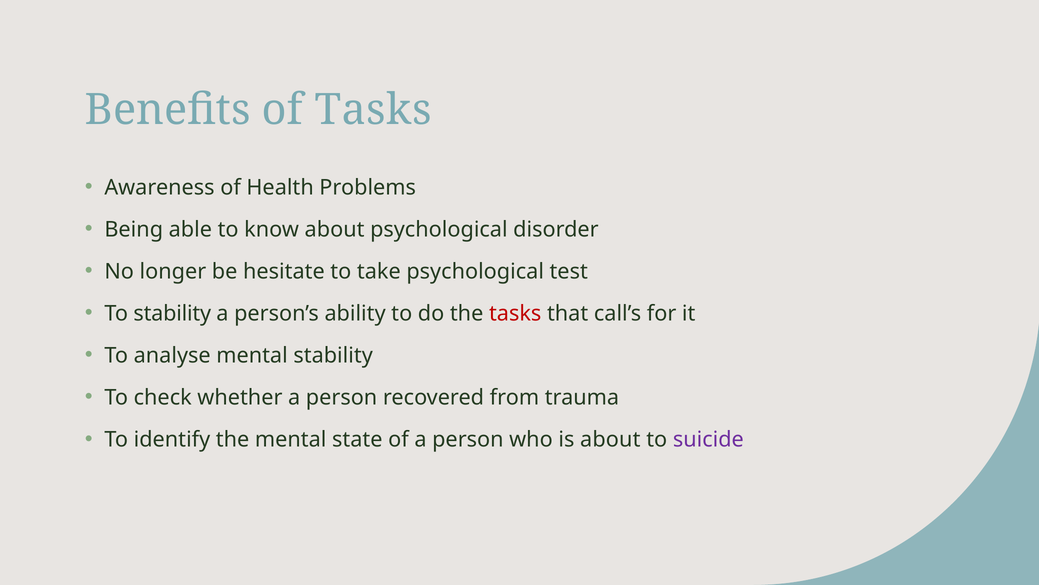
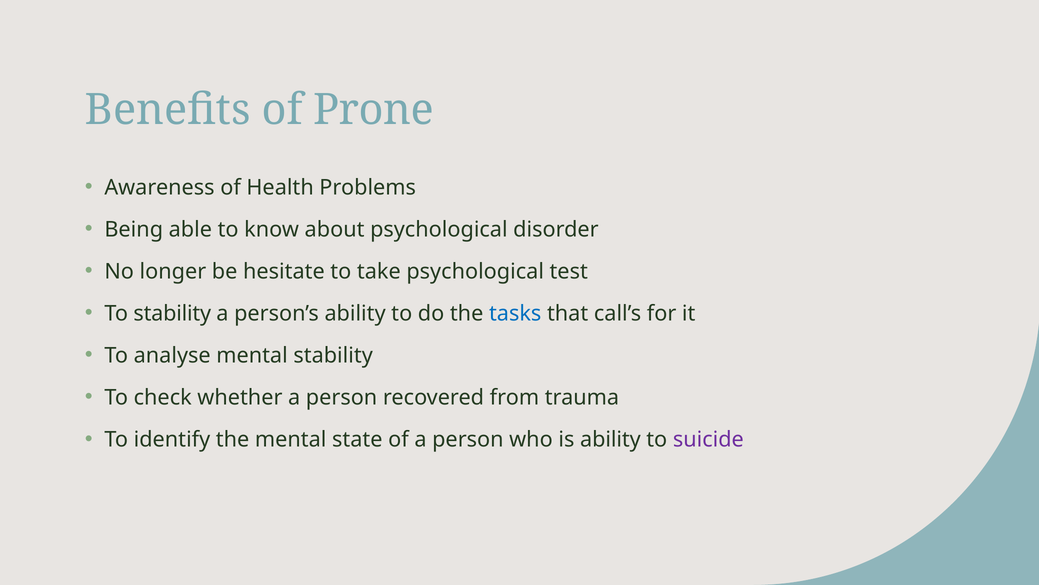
of Tasks: Tasks -> Prone (374, 110)
tasks colour: red -> blue (515, 313)
is about: about -> ability (610, 439)
